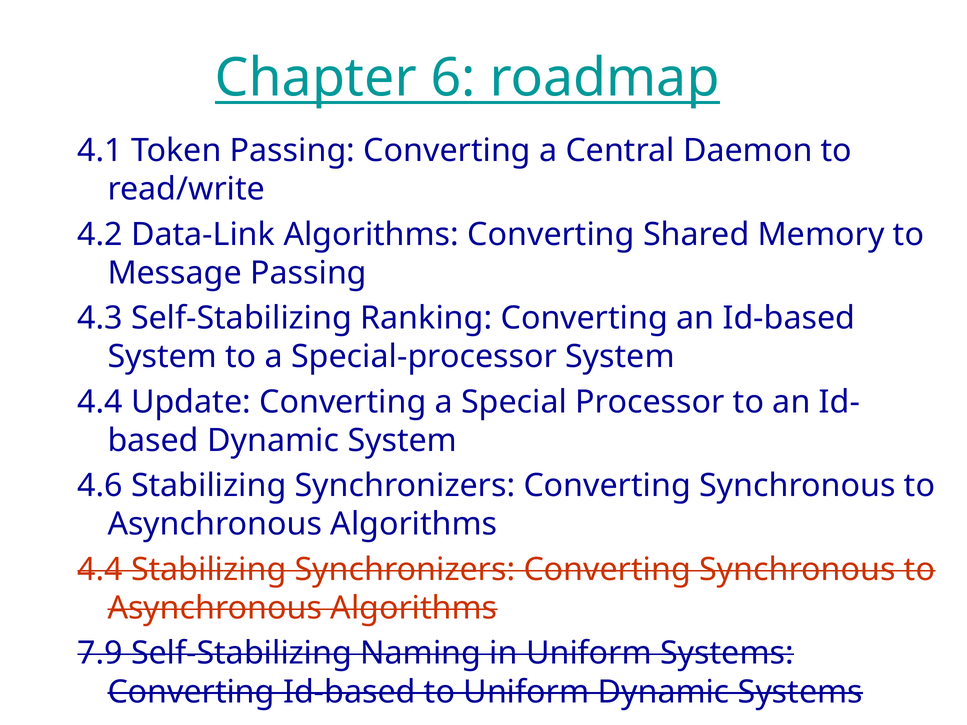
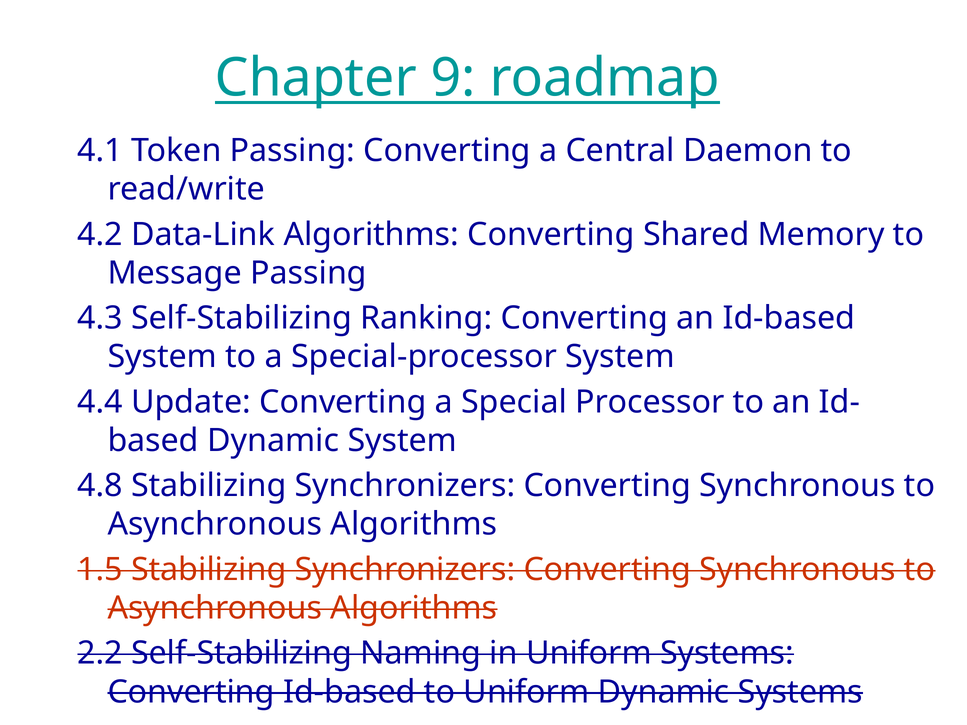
6: 6 -> 9 (453, 78)
4.6: 4.6 -> 4.8 (100, 486)
4.4: 4.4 -> 1.5 (100, 570)
7.9: 7.9 -> 2.2 (100, 653)
